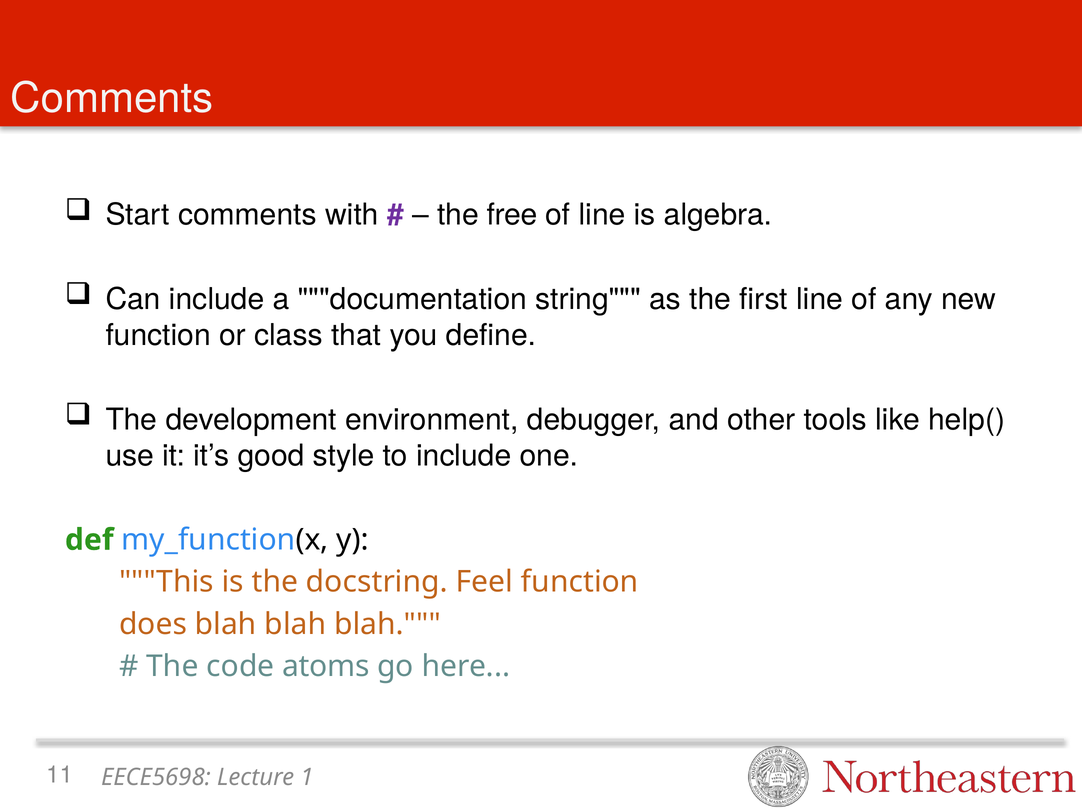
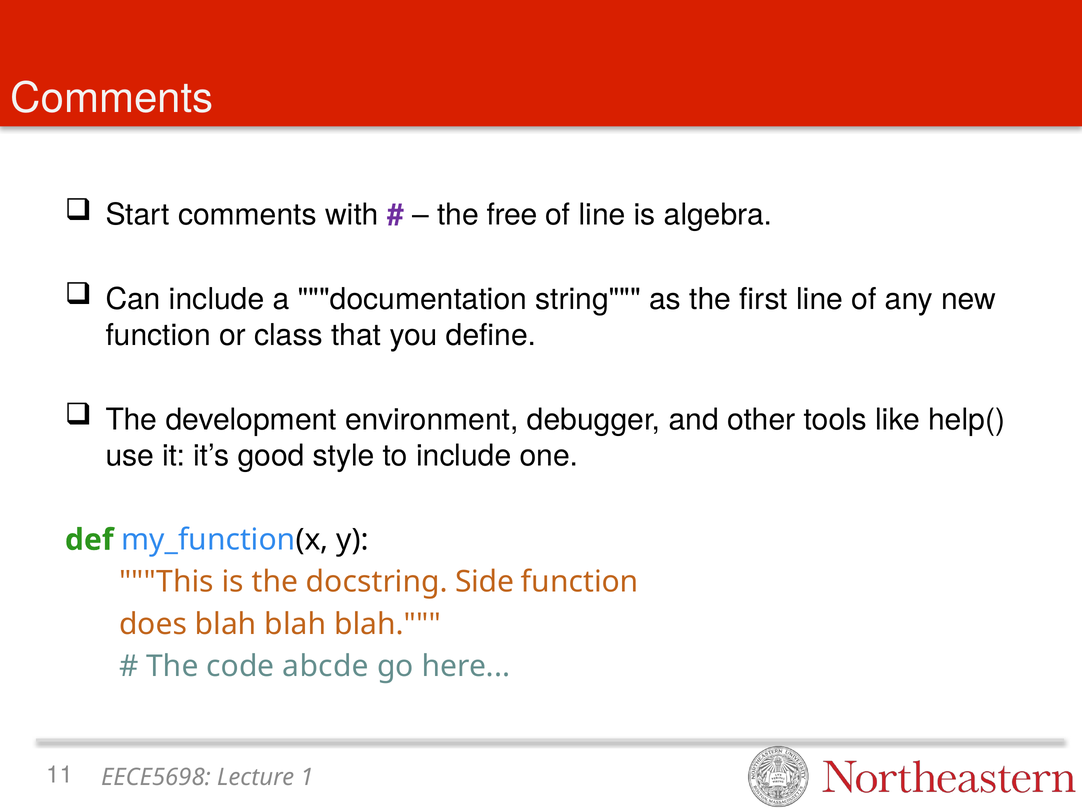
Feel: Feel -> Side (485, 582)
atoms: atoms -> abcde (326, 666)
